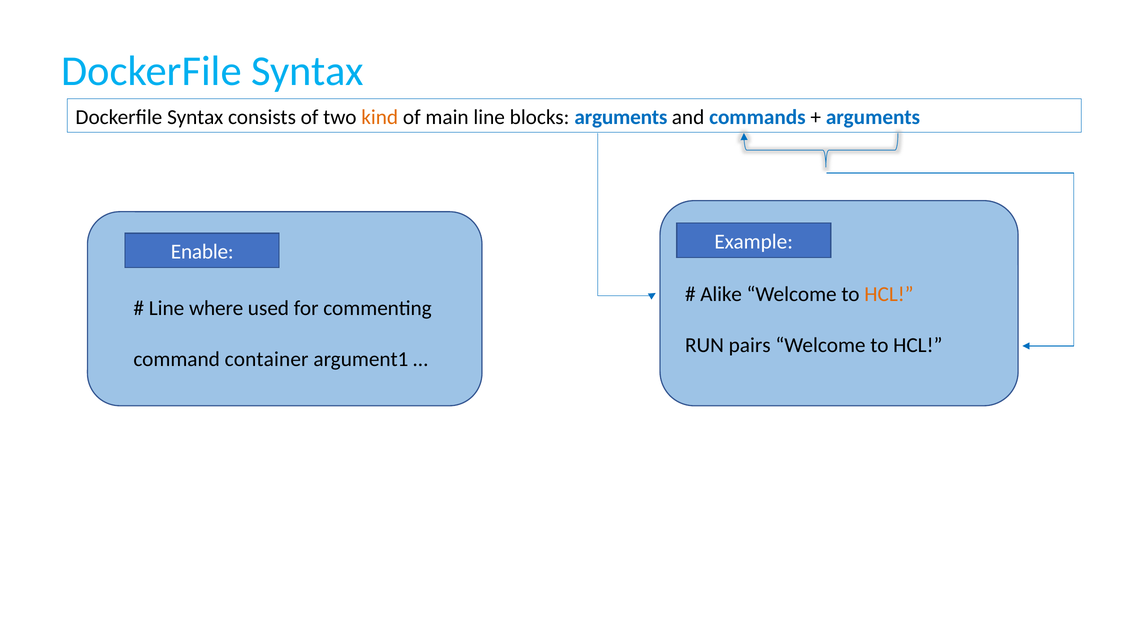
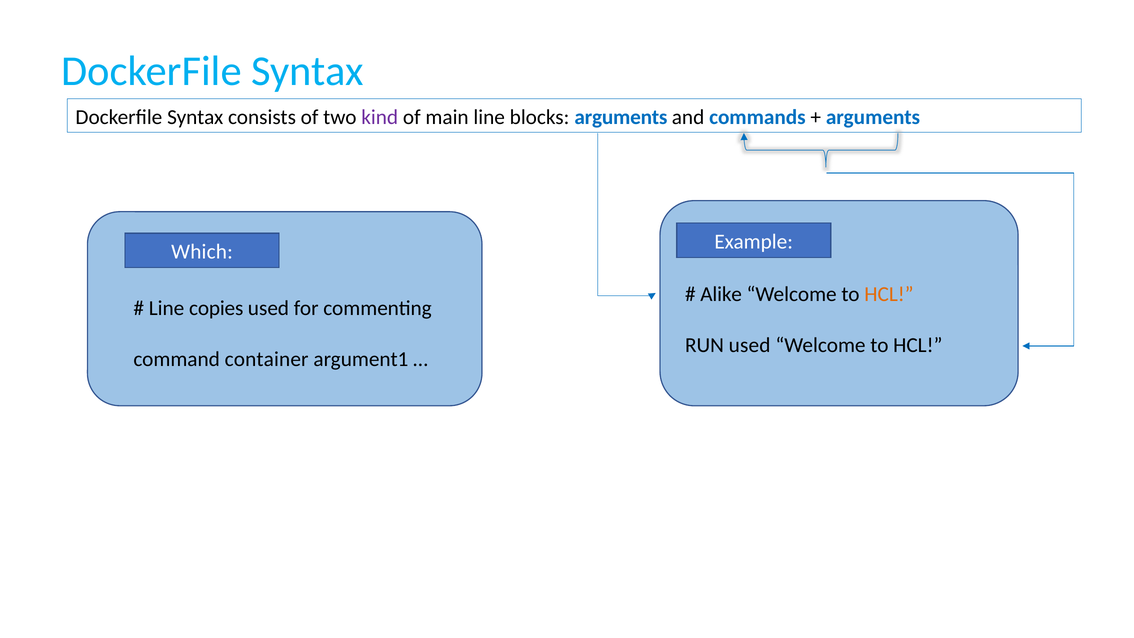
kind colour: orange -> purple (380, 117)
Enable: Enable -> Which (202, 252)
where: where -> copies (216, 308)
RUN pairs: pairs -> used (750, 345)
